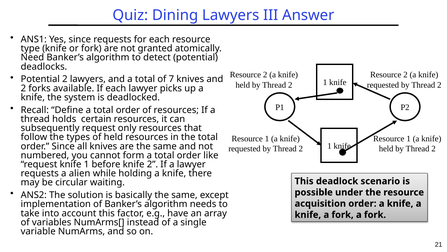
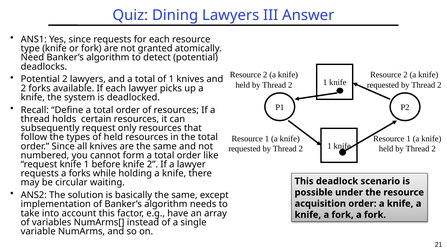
of 7: 7 -> 1 (171, 79)
a alien: alien -> forks (80, 173)
